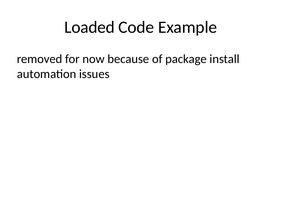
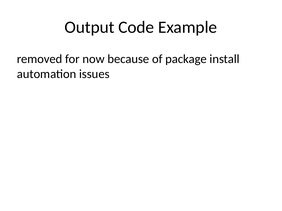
Loaded: Loaded -> Output (89, 27)
